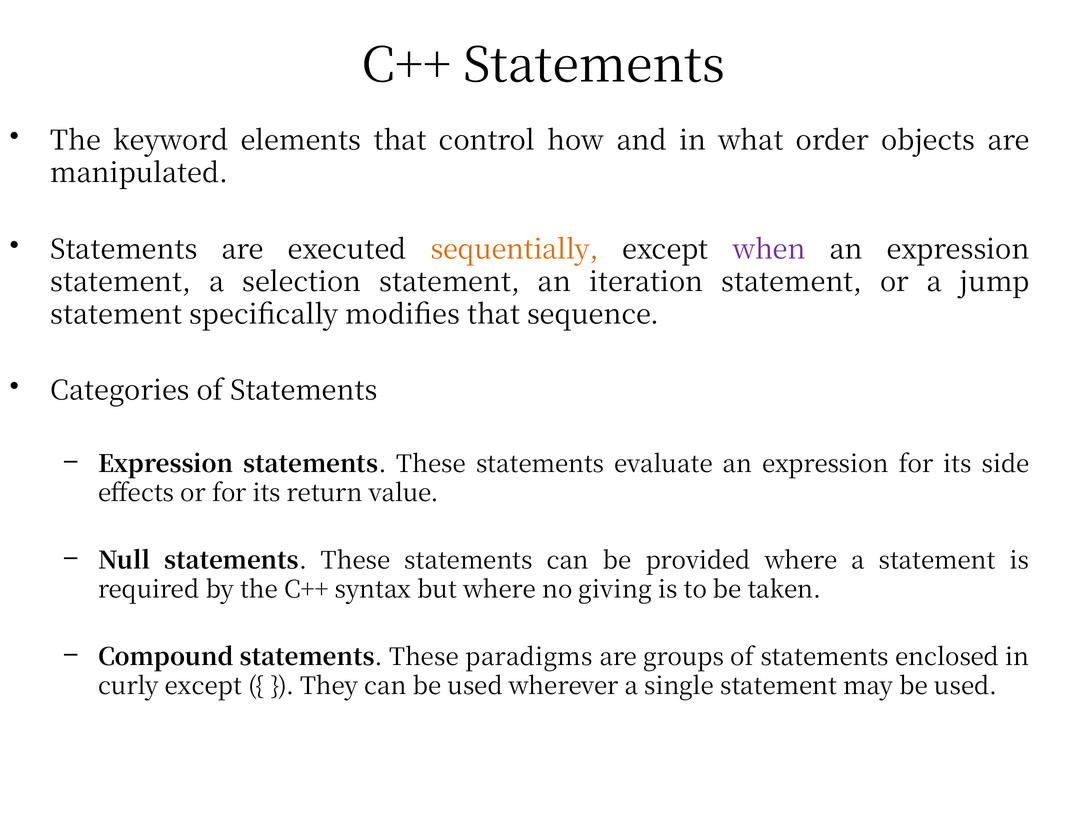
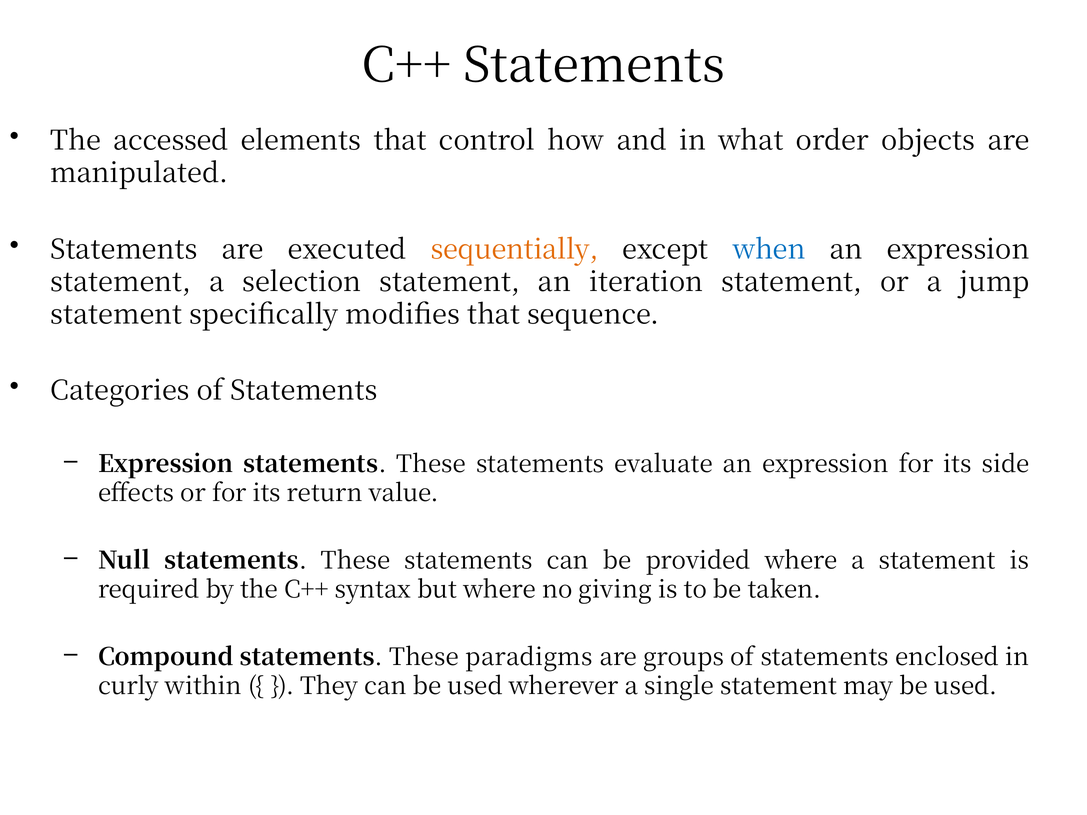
keyword: keyword -> accessed (171, 141)
when colour: purple -> blue (769, 250)
curly except: except -> within (203, 687)
